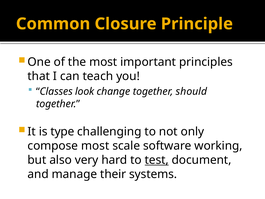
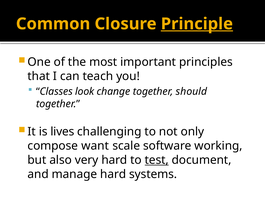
Principle underline: none -> present (197, 24)
type: type -> lives (62, 132)
compose most: most -> want (95, 146)
manage their: their -> hard (113, 174)
